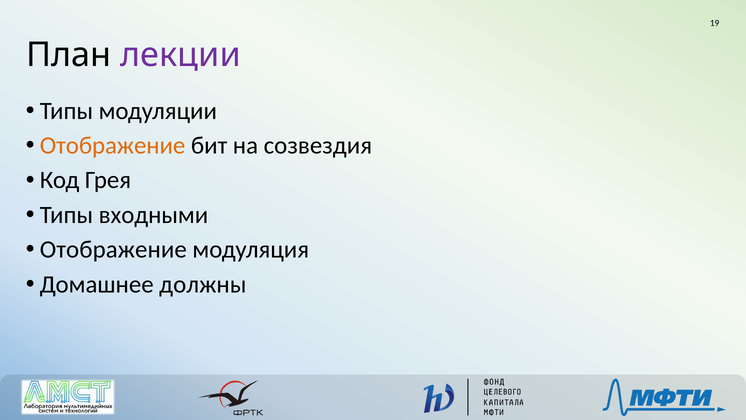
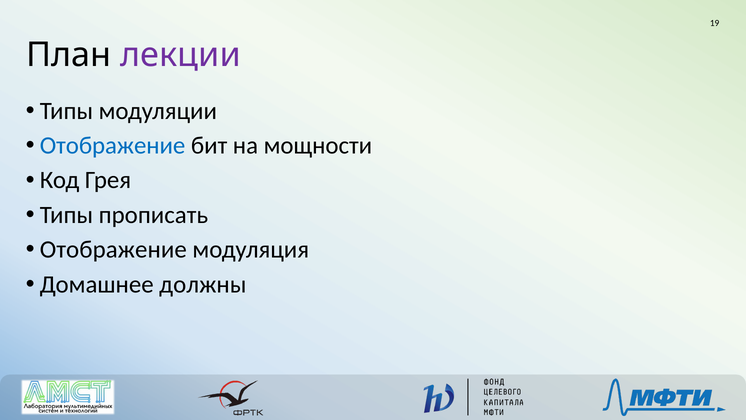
Отображение colour: orange -> blue (113, 145)
созвездия: созвездия -> мощности (318, 145)
входными: входными -> прописать (153, 215)
